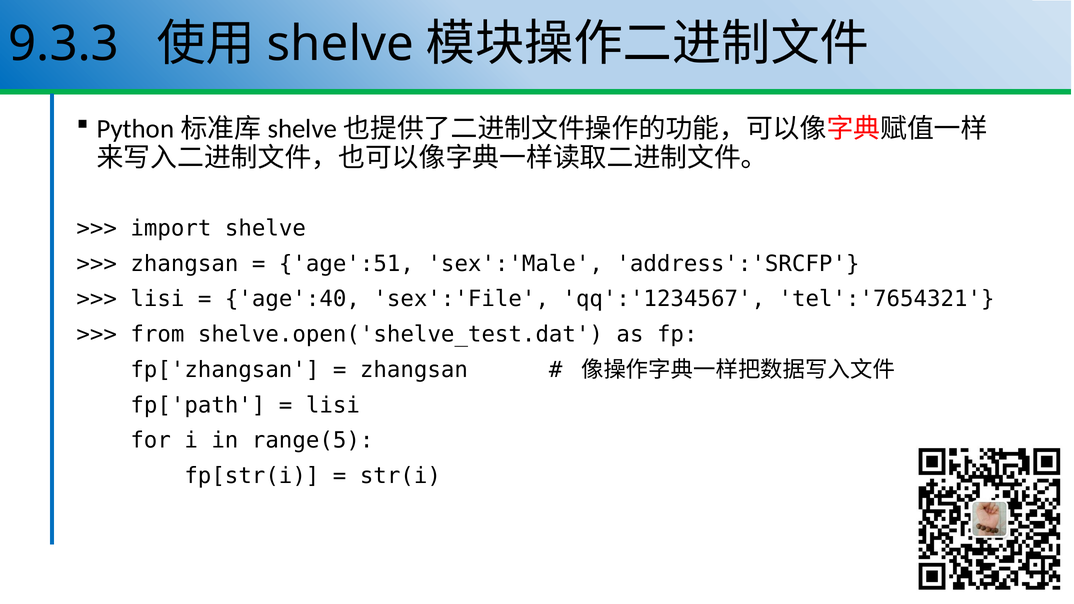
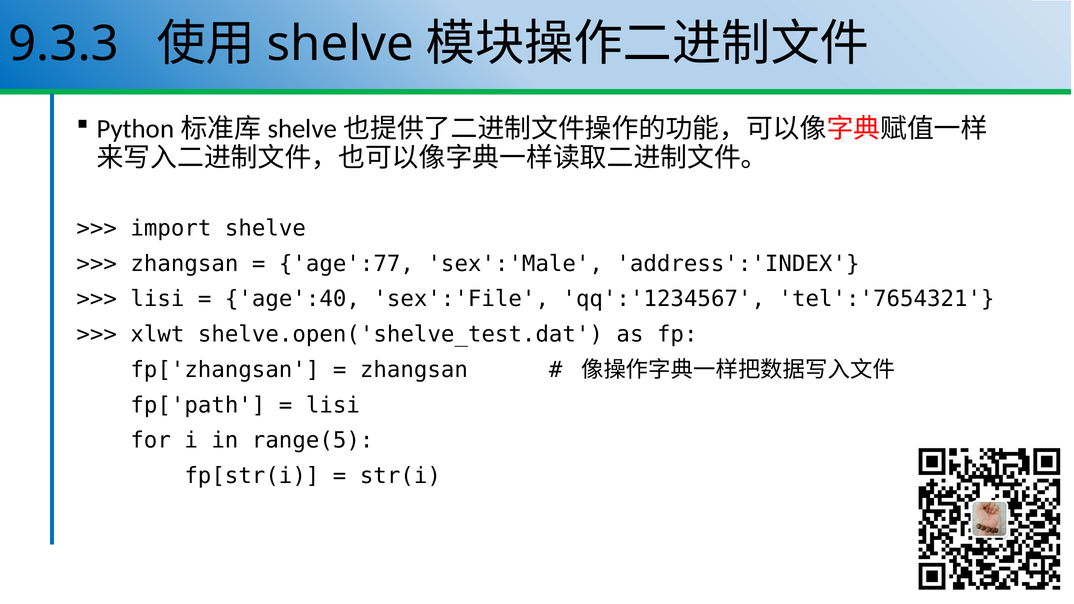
age':51: age':51 -> age':77 (346, 264)
address':'SRCFP: address':'SRCFP -> address':'INDEX (738, 264)
from: from -> xlwt (157, 335)
